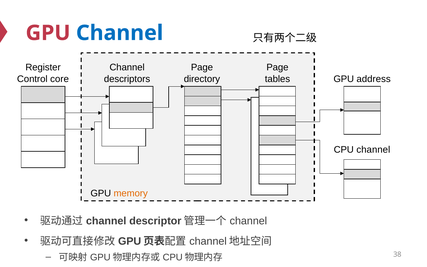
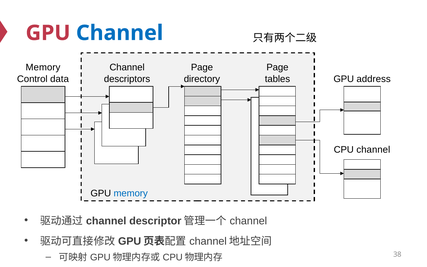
Register: Register -> Memory (43, 67)
core: core -> data (60, 79)
memory colour: orange -> blue (131, 193)
